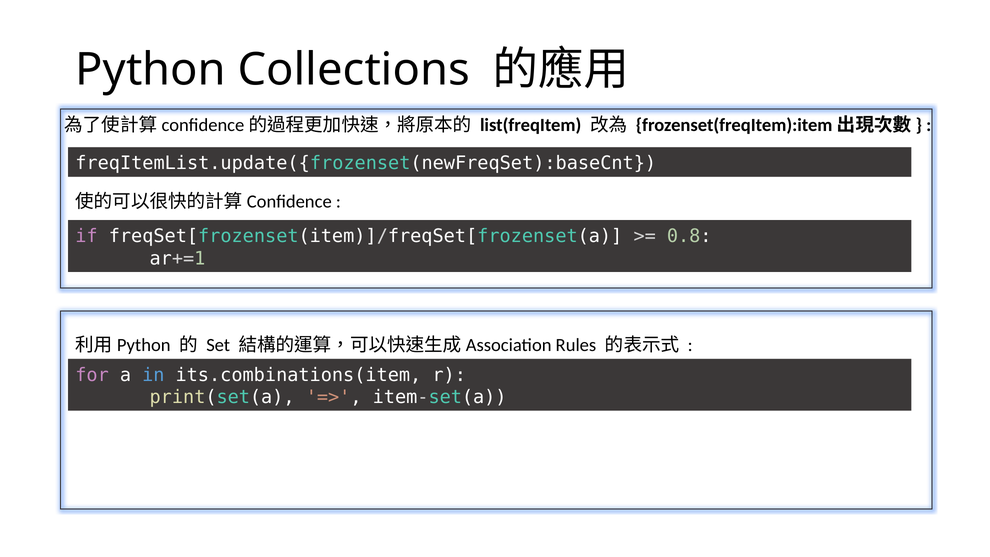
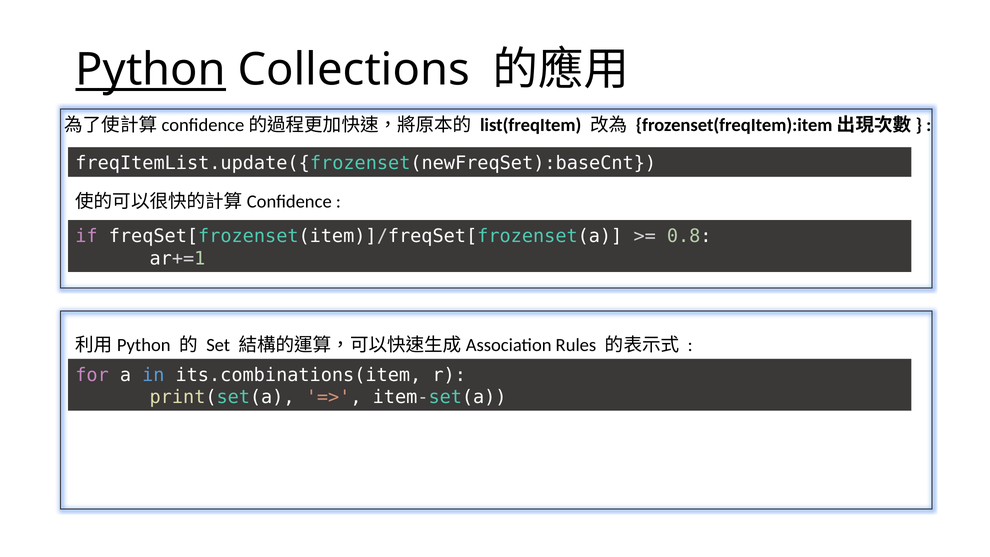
Python underline: none -> present (151, 70)
